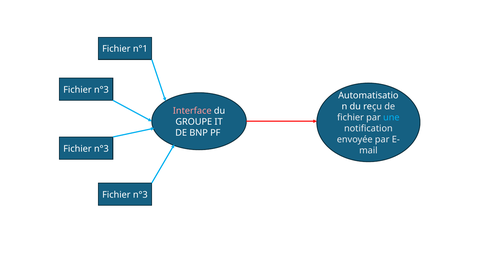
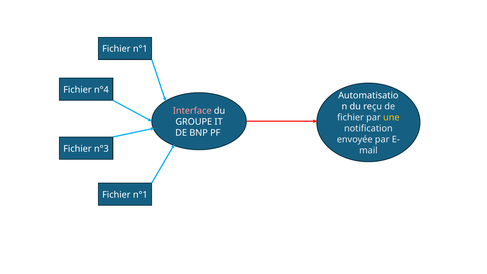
n°3: n°3 -> n°4 (101, 90)
une colour: light blue -> yellow (391, 118)
n°3: n°3 -> n°1 (140, 195)
